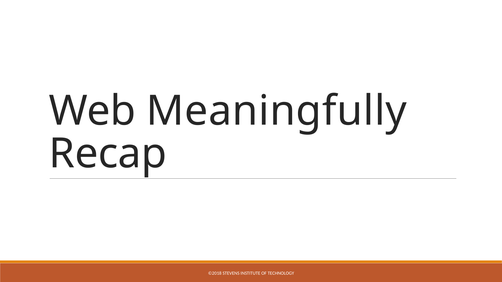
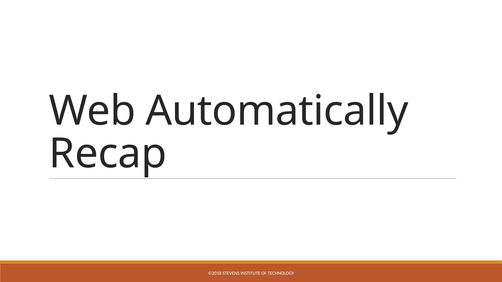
Meaningfully: Meaningfully -> Automatically (277, 111)
